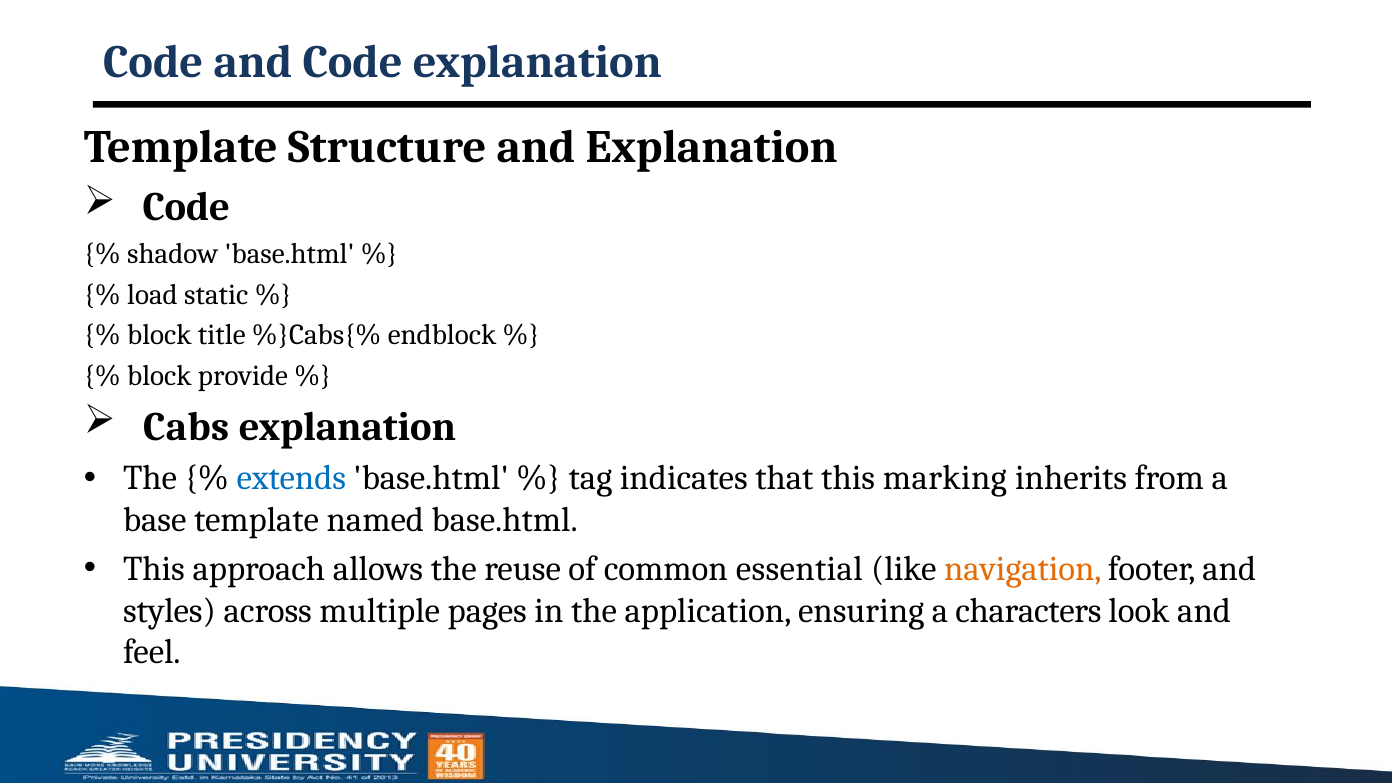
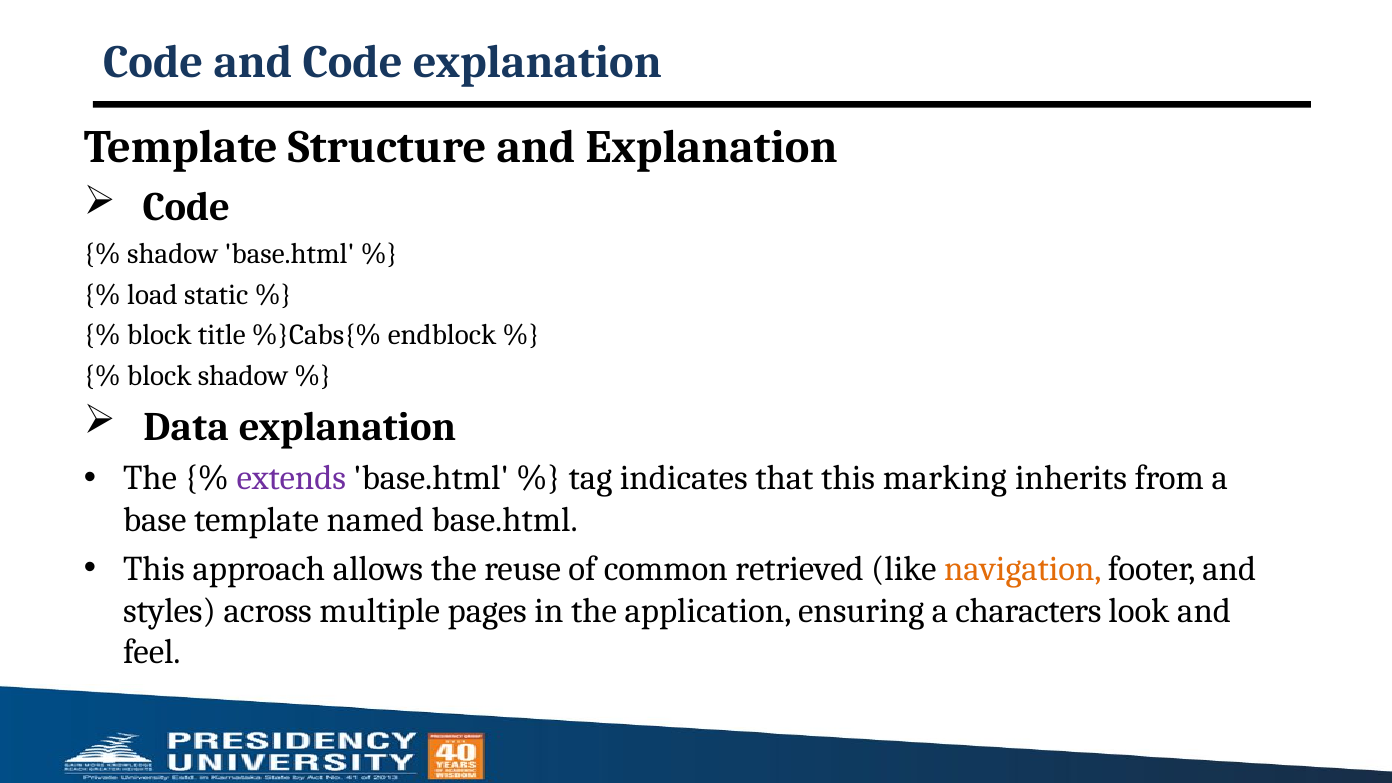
block provide: provide -> shadow (243, 376)
Cabs: Cabs -> Data (186, 427)
extends colour: blue -> purple (291, 478)
essential: essential -> retrieved (800, 569)
